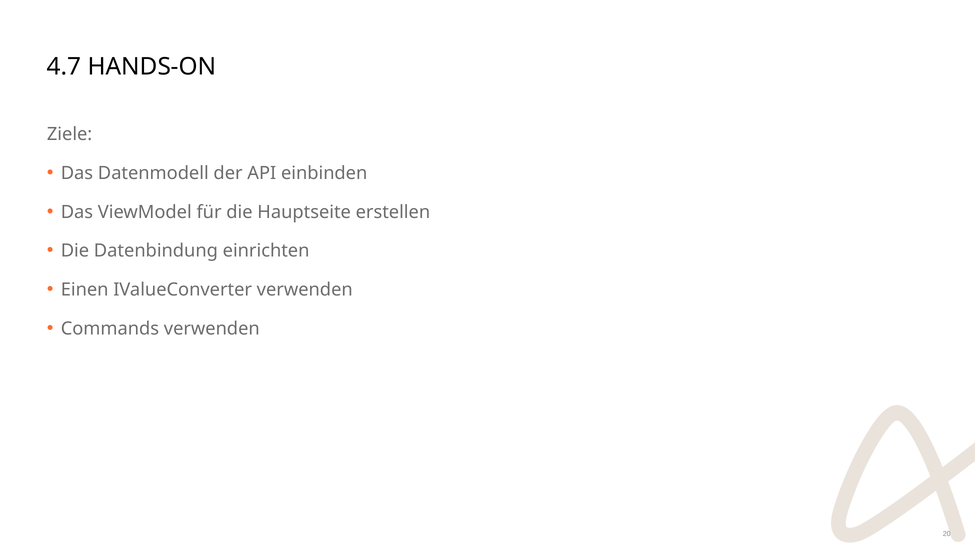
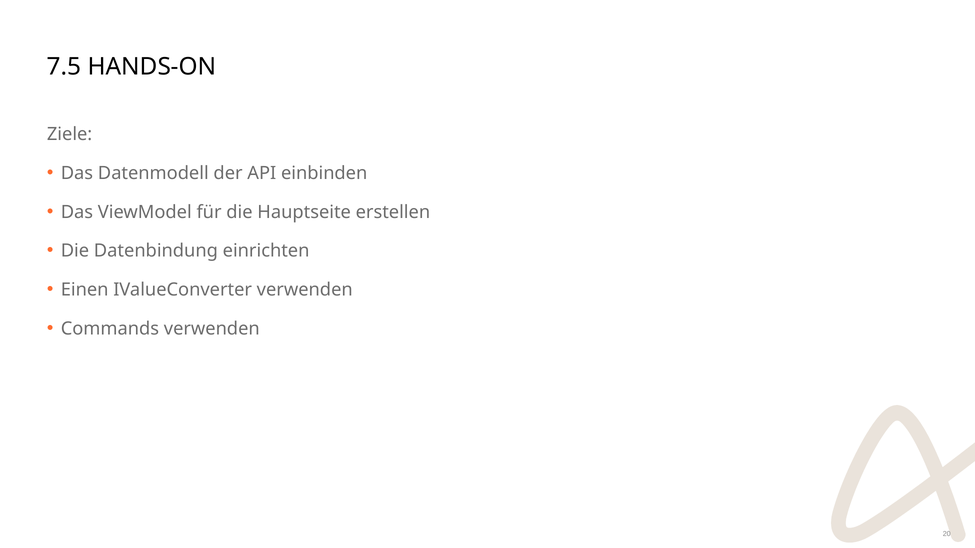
4.7: 4.7 -> 7.5 (64, 67)
